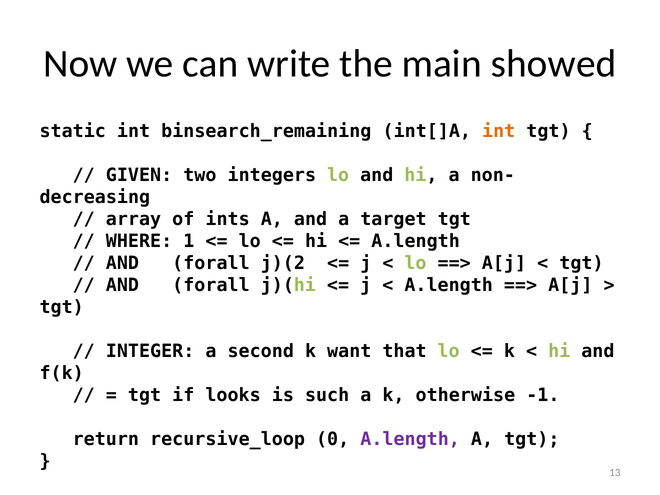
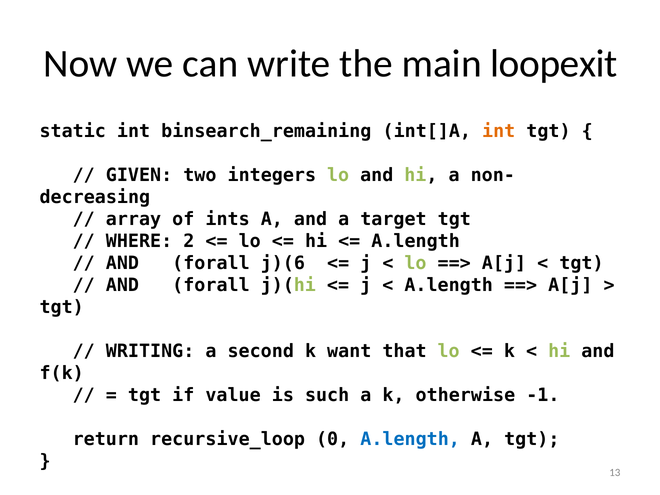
showed: showed -> loopexit (554, 64)
1: 1 -> 2 (189, 241)
j)(2: j)(2 -> j)(6 (283, 263)
INTEGER: INTEGER -> WRITING (150, 351)
looks: looks -> value (233, 395)
A.length colour: purple -> blue (410, 439)
